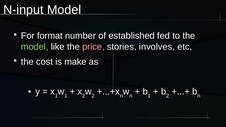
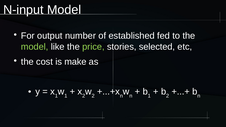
format: format -> output (50, 36)
price colour: pink -> light green (93, 47)
involves: involves -> selected (157, 47)
